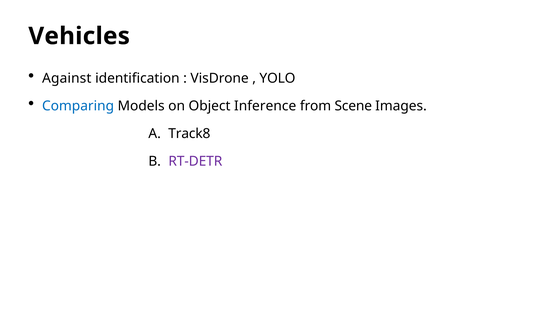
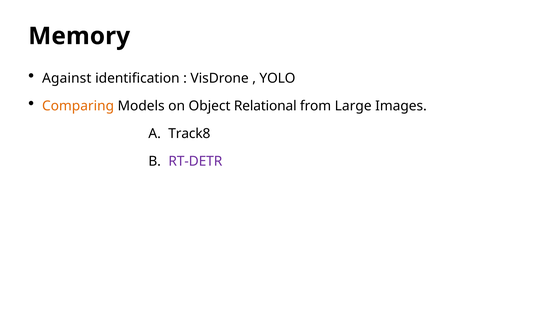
Vehicles: Vehicles -> Memory (79, 36)
Comparing colour: blue -> orange (78, 106)
Inference: Inference -> Relational (265, 106)
Scene: Scene -> Large (353, 106)
